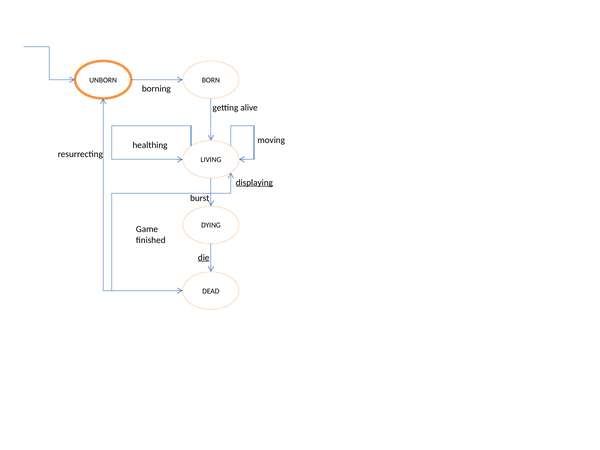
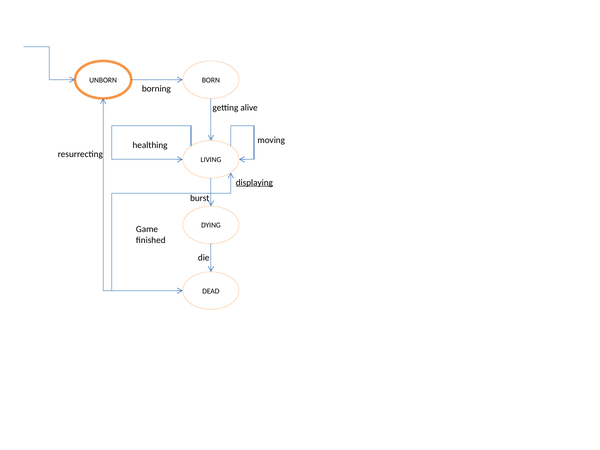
die underline: present -> none (204, 258)
